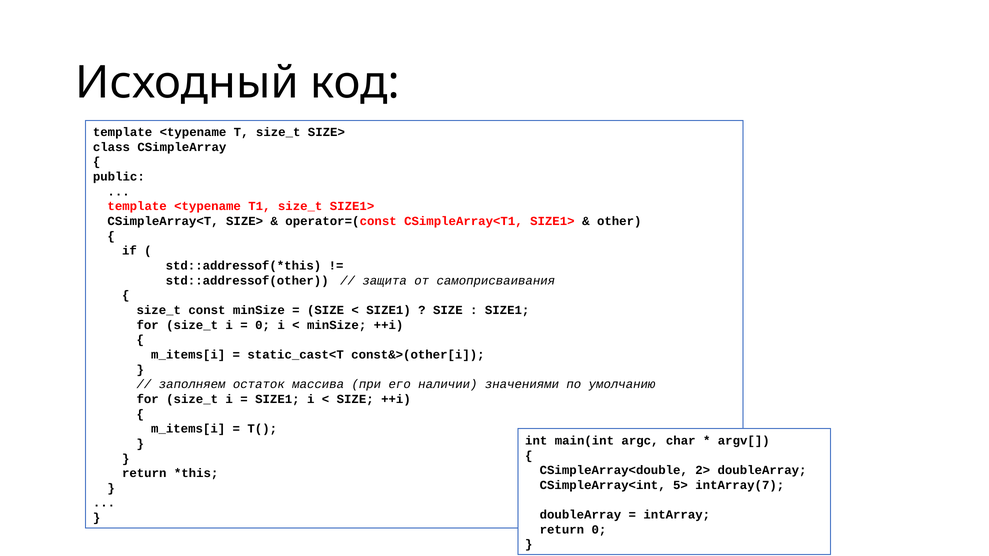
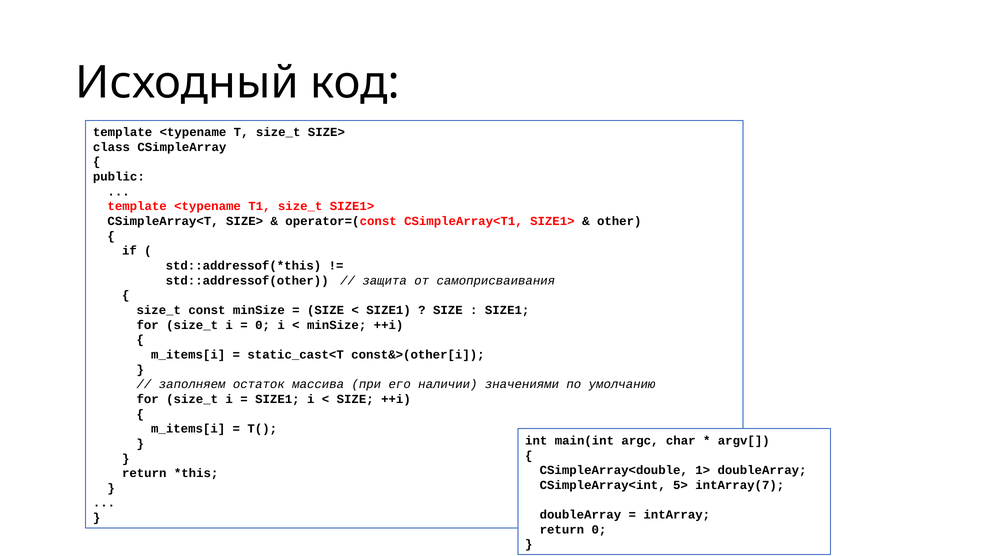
2>: 2> -> 1> (703, 471)
